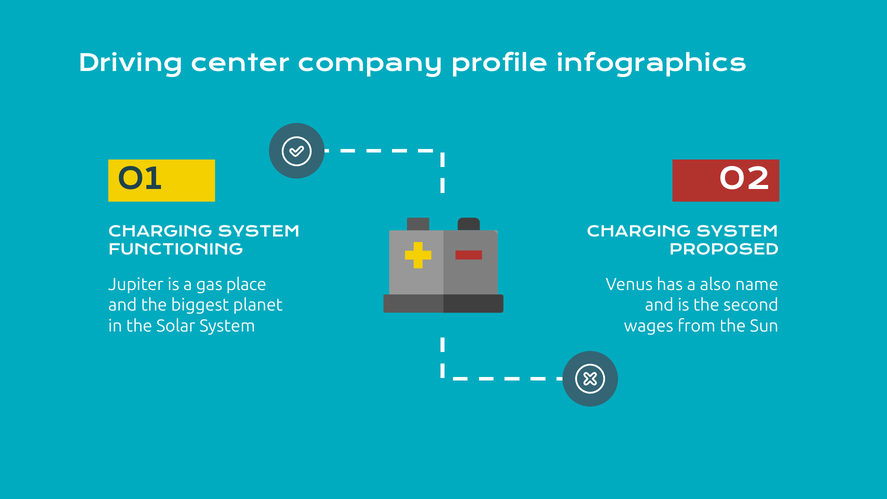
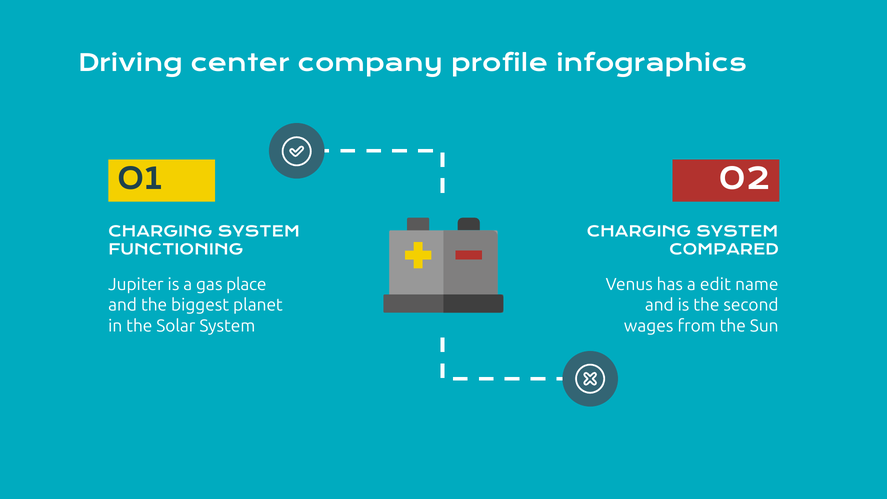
PROPOSED: PROPOSED -> COMPARED (724, 250)
also: also -> edit (715, 284)
